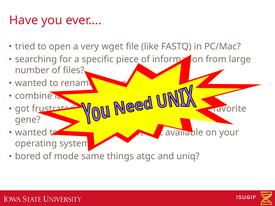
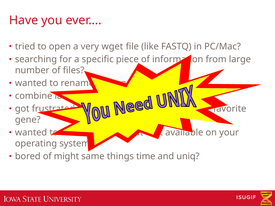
mode: mode -> might (66, 156)
atgc: atgc -> time (146, 156)
